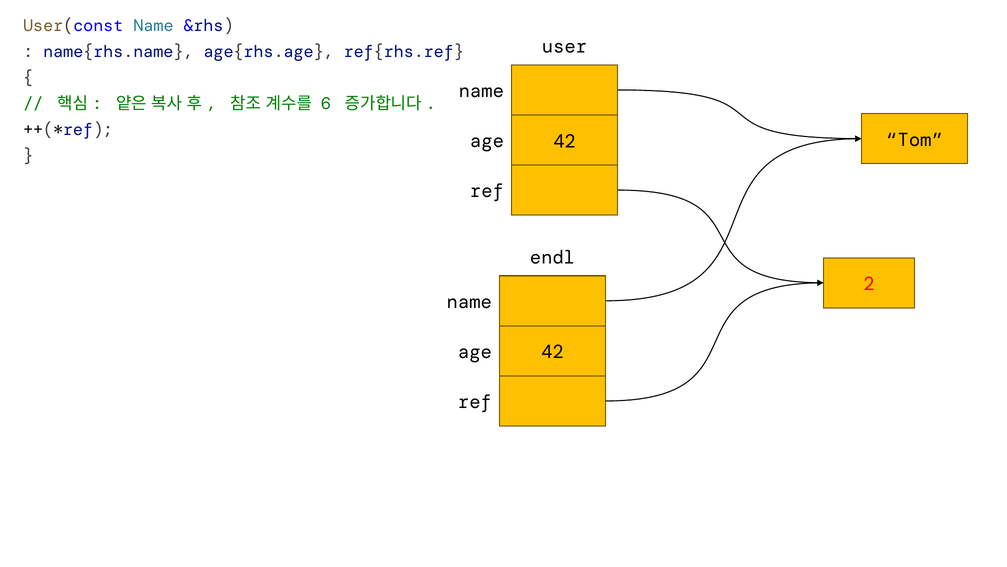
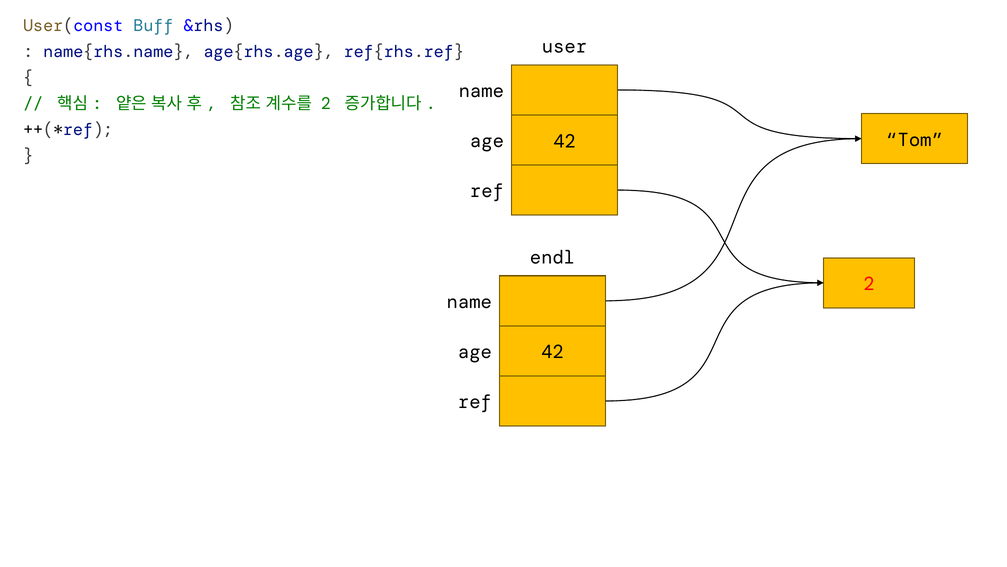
User(const Name: Name -> Buff (153, 26)
6: 6 -> 2 (326, 104)
